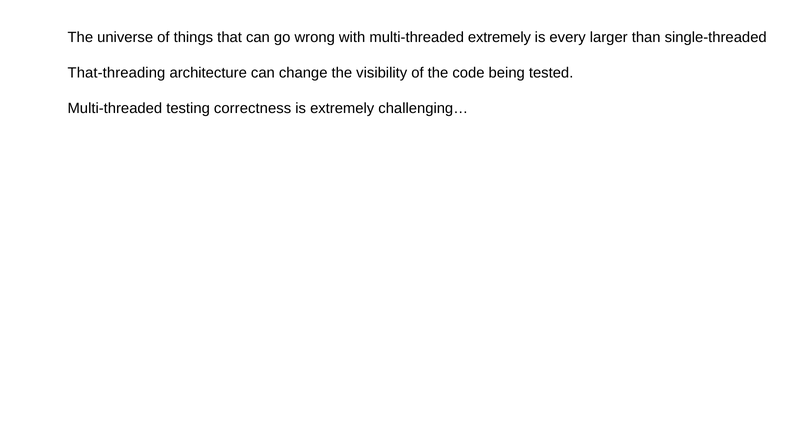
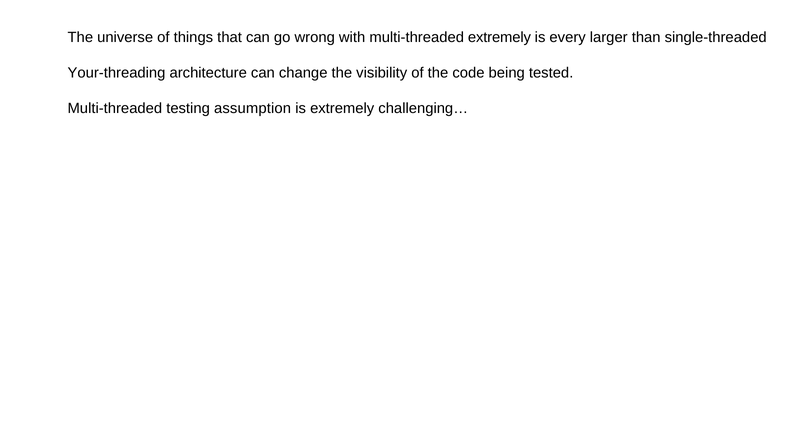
That-threading: That-threading -> Your-threading (117, 73)
correctness: correctness -> assumption (253, 109)
